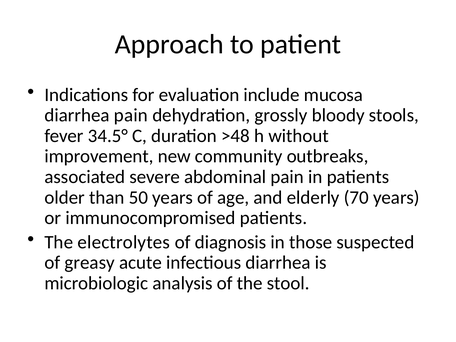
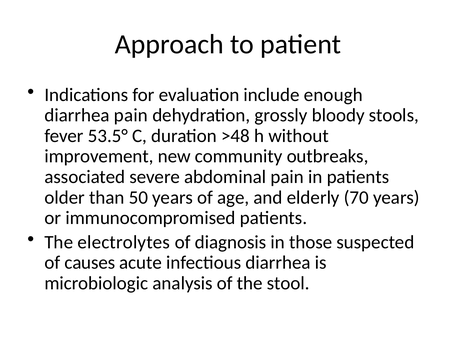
mucosa: mucosa -> enough (333, 95)
34.5°: 34.5° -> 53.5° (108, 136)
greasy: greasy -> causes (90, 263)
